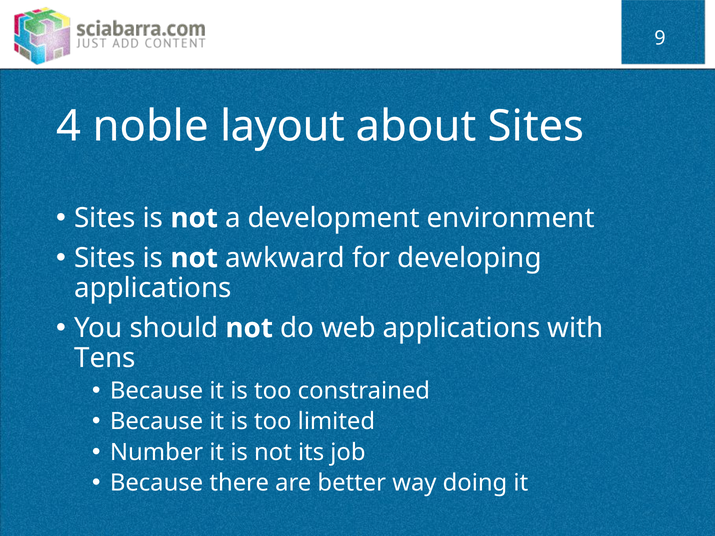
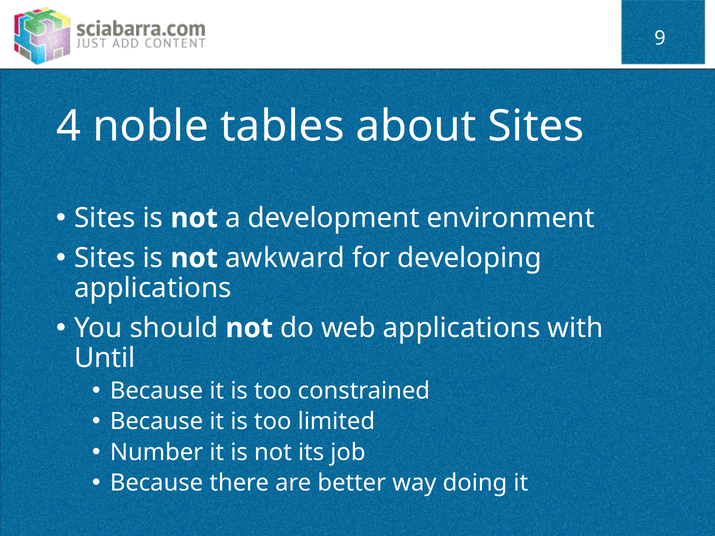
layout: layout -> tables (282, 126)
Tens: Tens -> Until (105, 358)
